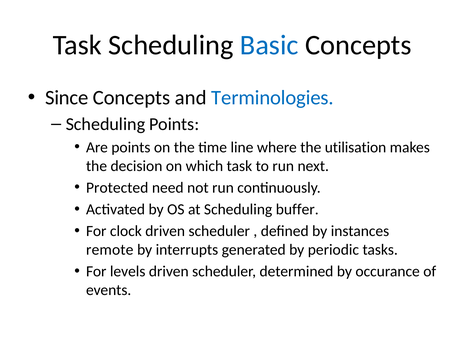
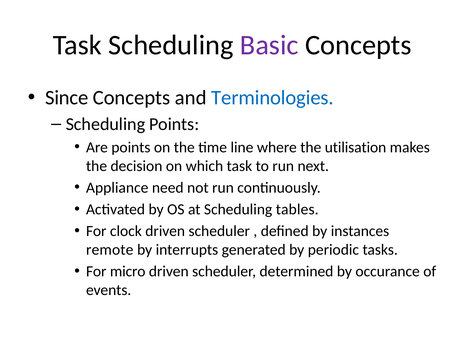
Basic colour: blue -> purple (269, 45)
Protected: Protected -> Appliance (117, 188)
buffer: buffer -> tables (297, 209)
levels: levels -> micro (128, 271)
